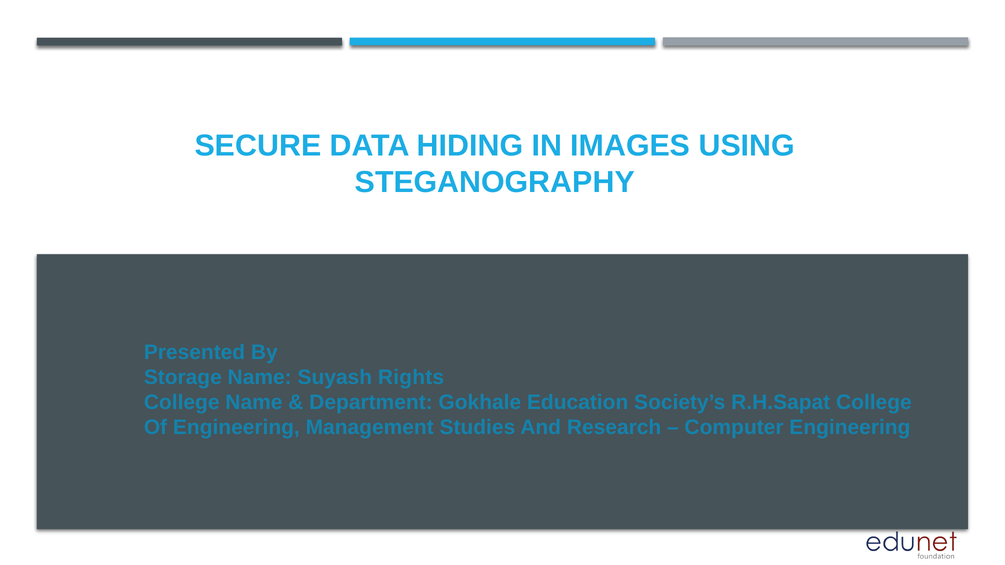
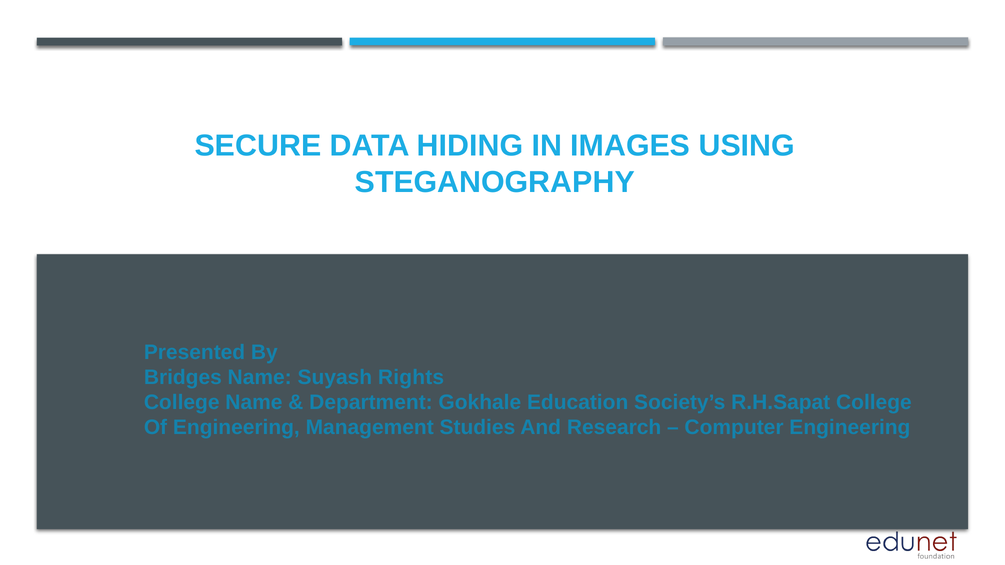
Storage: Storage -> Bridges (183, 377)
